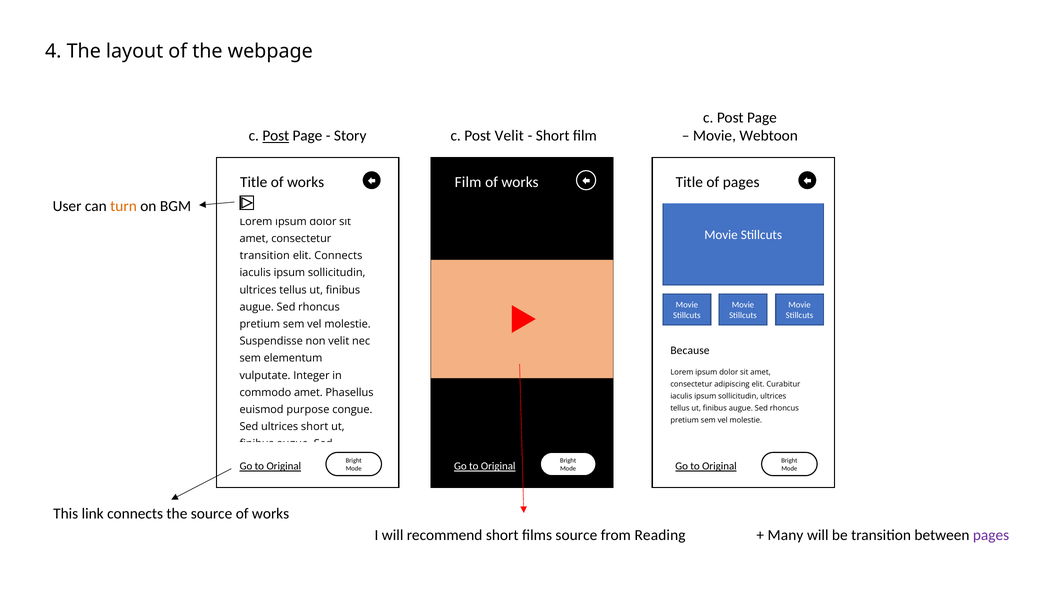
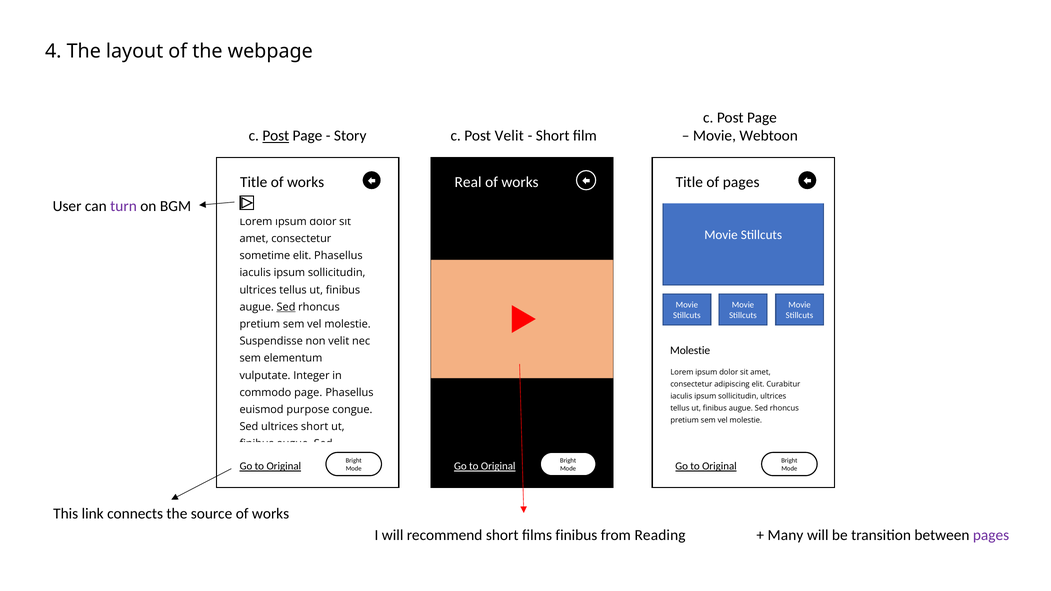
Film: Film -> Real (468, 182)
turn colour: orange -> purple (123, 206)
transition: transition -> sometime (265, 256)
elit Connects: Connects -> Phasellus (338, 256)
Sed underline: none -> present (286, 307)
Because: Because -> Molestie (690, 351)
commodo amet: amet -> page (308, 393)
films source: source -> finibus (576, 536)
